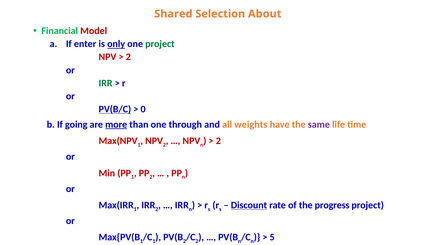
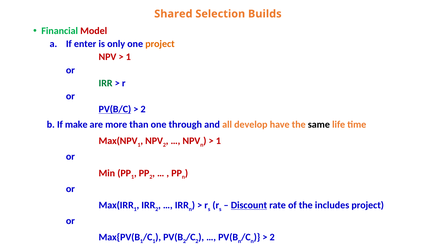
About: About -> Builds (265, 14)
only underline: present -> none (116, 44)
project colour: green -> orange (160, 44)
2: 2 -> 1 (128, 57)
0: 0 -> 2 (143, 109)
going: going -> make (76, 125)
more underline: present -> none (116, 125)
weights: weights -> develop (251, 125)
same colour: purple -> black (319, 125)
2: 2 -> 1 (218, 141)
progress: progress -> includes (332, 205)
5: 5 -> 2 (272, 238)
